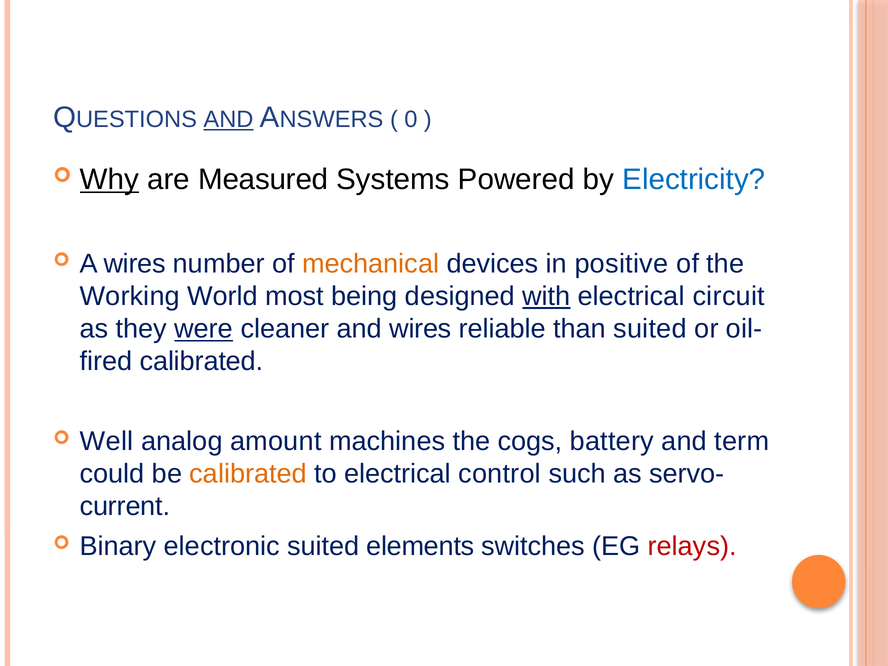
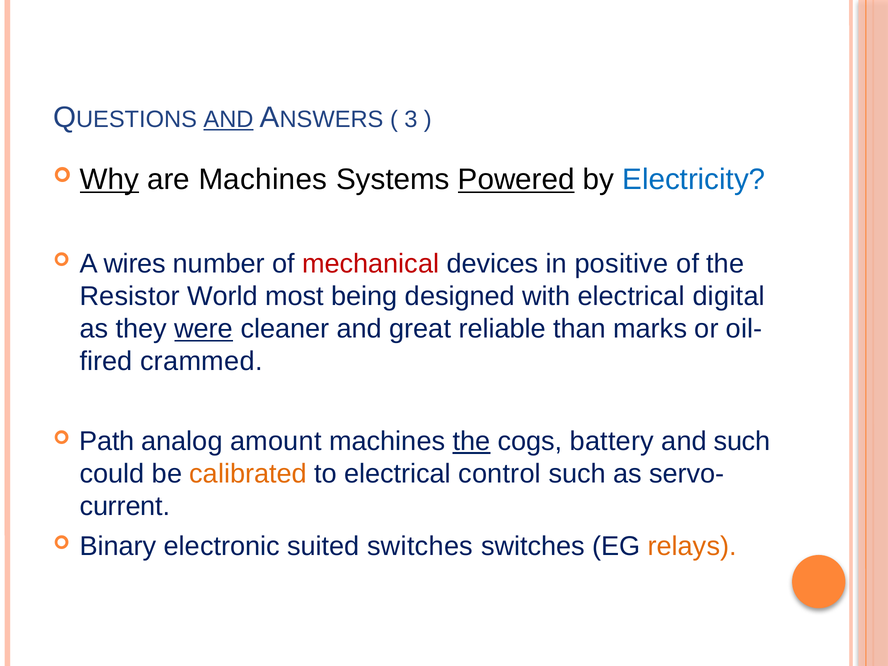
0: 0 -> 3 (411, 120)
are Measured: Measured -> Machines (263, 180)
Powered underline: none -> present (516, 180)
mechanical colour: orange -> red (371, 264)
Working: Working -> Resistor (130, 296)
with underline: present -> none (546, 296)
circuit: circuit -> digital (729, 296)
and wires: wires -> great (420, 329)
than suited: suited -> marks (650, 329)
calibrated: calibrated -> crammed (201, 361)
Well: Well -> Path (107, 441)
the underline: none -> present (471, 441)
and term: term -> such (742, 441)
suited elements: elements -> switches (420, 546)
relays colour: red -> orange (692, 546)
